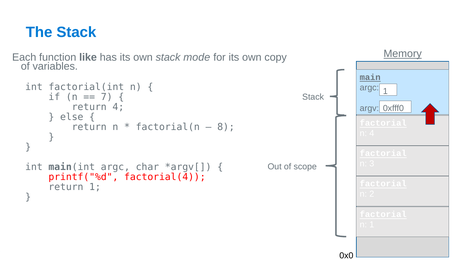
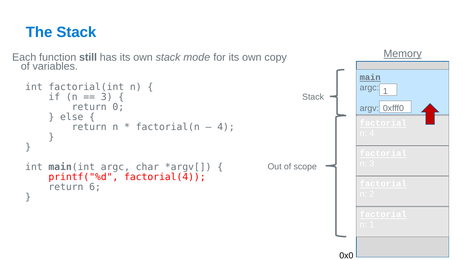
like: like -> still (88, 58)
7: 7 -> 3 (107, 97)
return 4: 4 -> 0 (118, 107)
8: 8 -> 4 (226, 127)
return 1: 1 -> 6 (95, 187)
